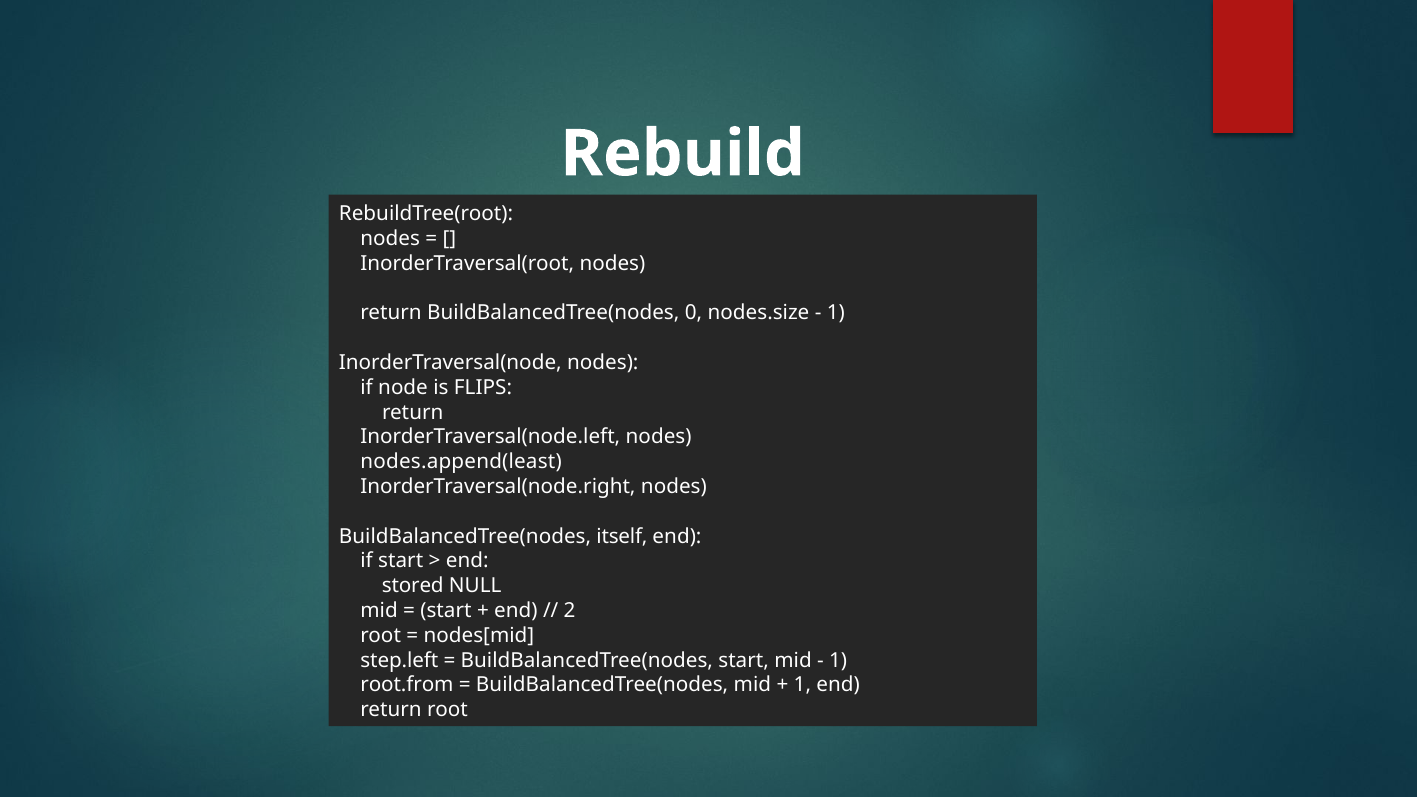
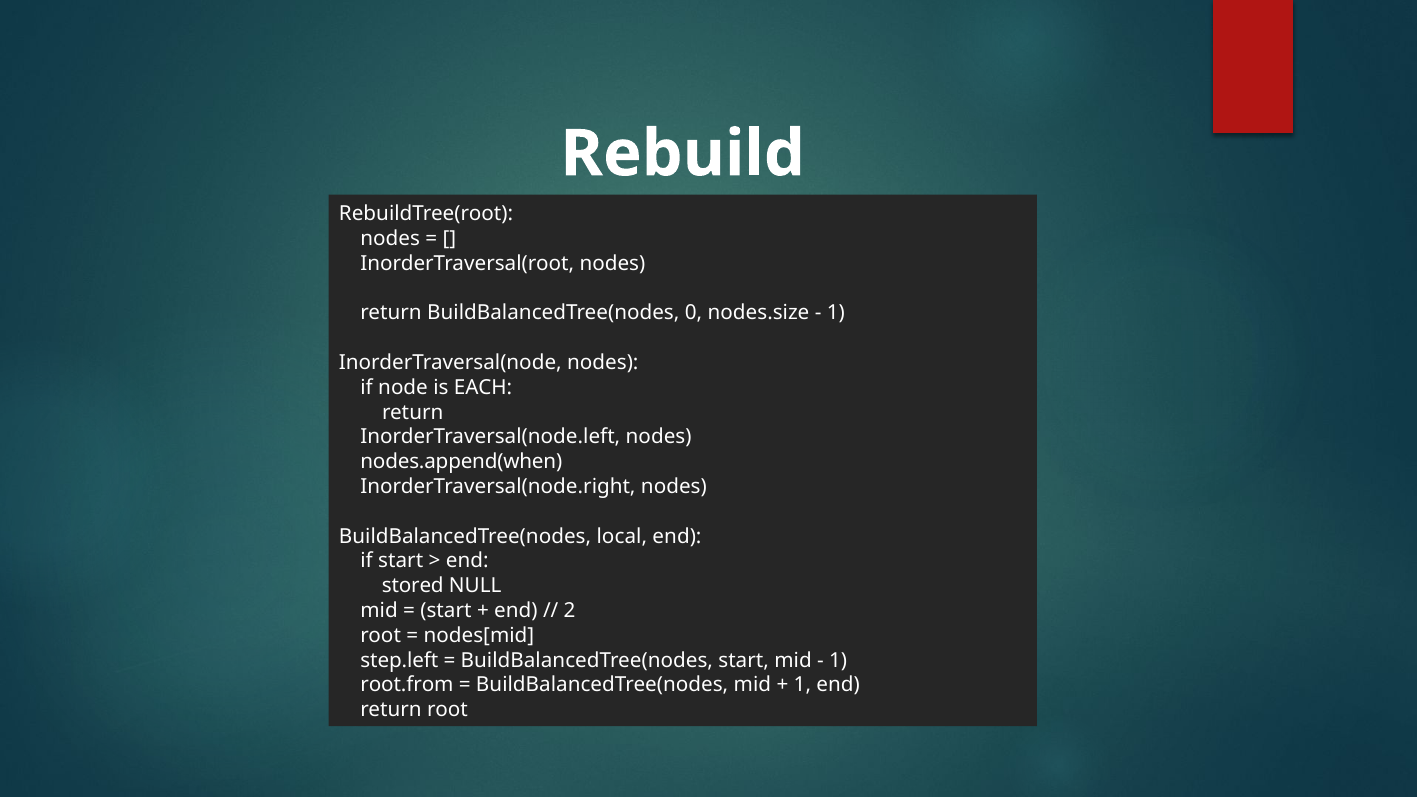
FLIPS: FLIPS -> EACH (483, 387)
nodes.append(least: nodes.append(least -> nodes.append(when (461, 462)
itself: itself -> local (622, 536)
